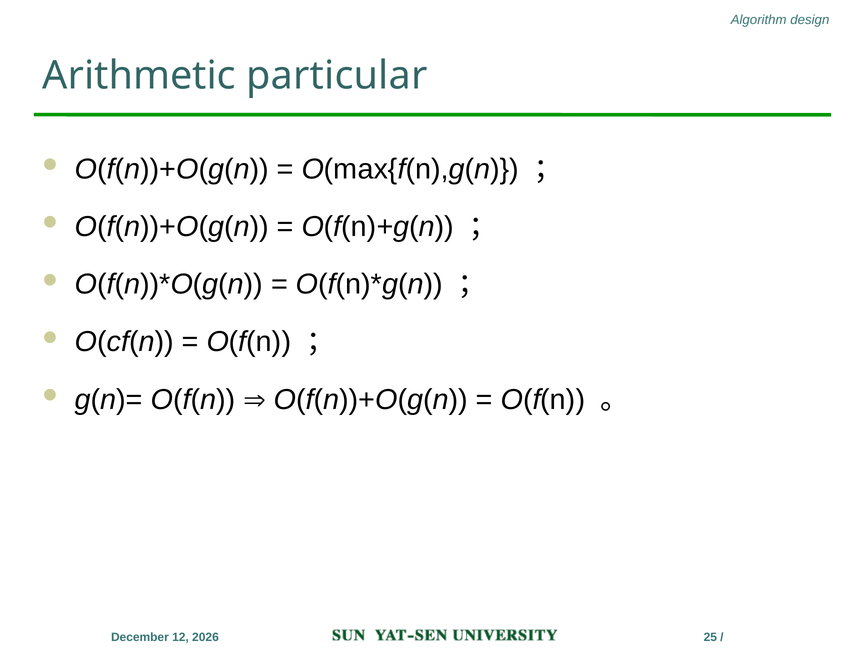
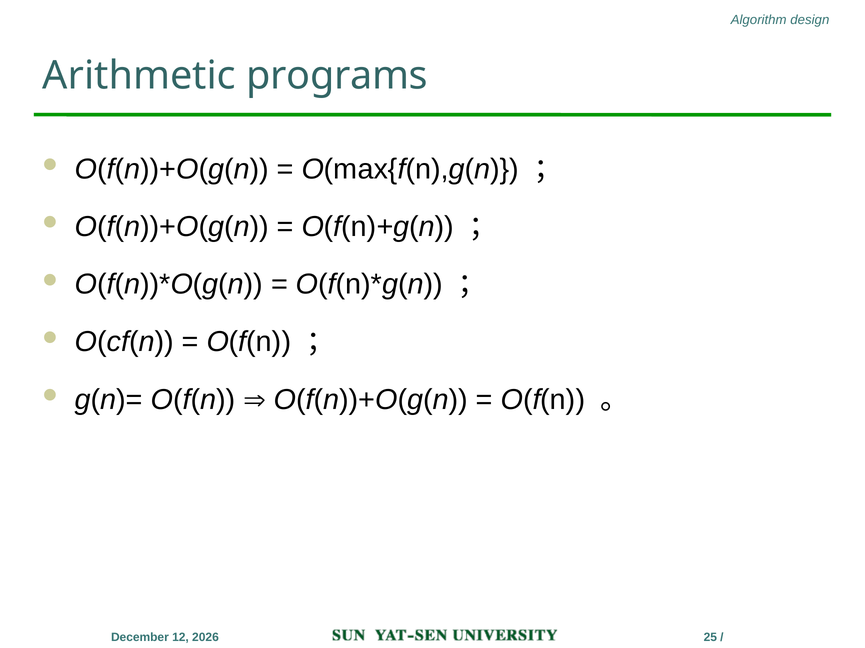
particular: particular -> programs (337, 76)
